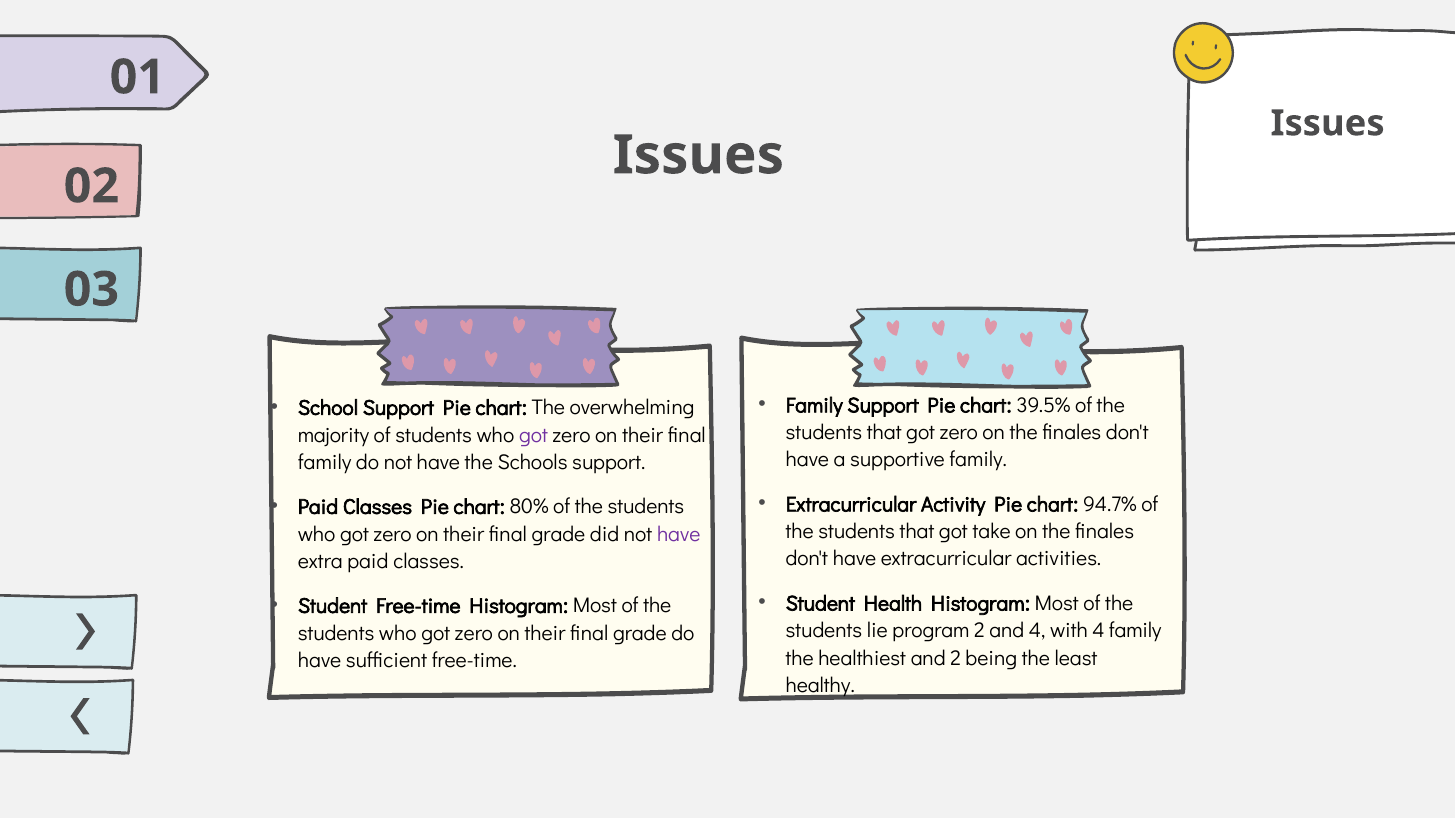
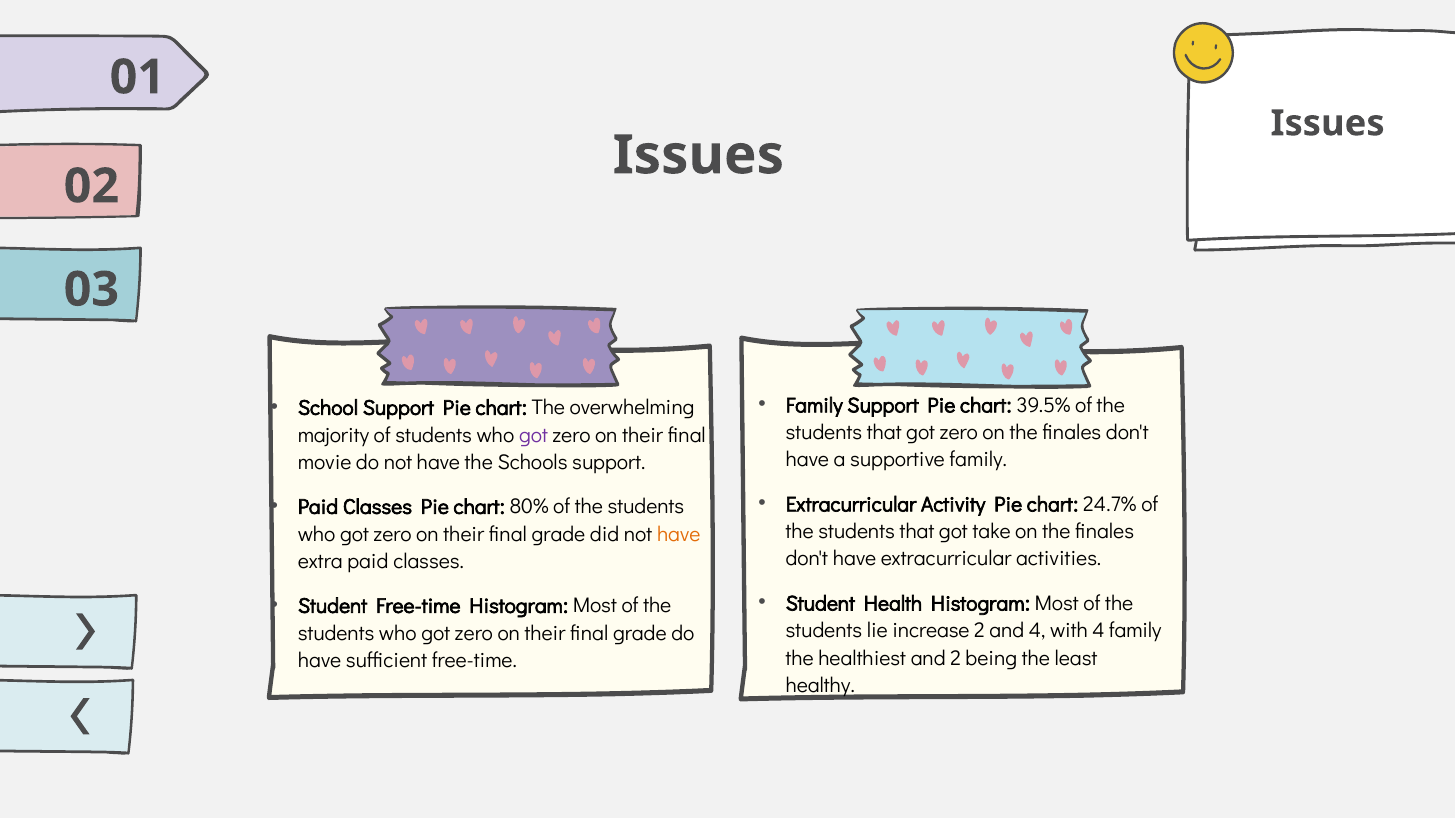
family: family -> movie (325, 463)
94.7%: 94.7% -> 24.7% (1110, 505)
have colour: purple -> orange (679, 535)
program: program -> increase (931, 631)
